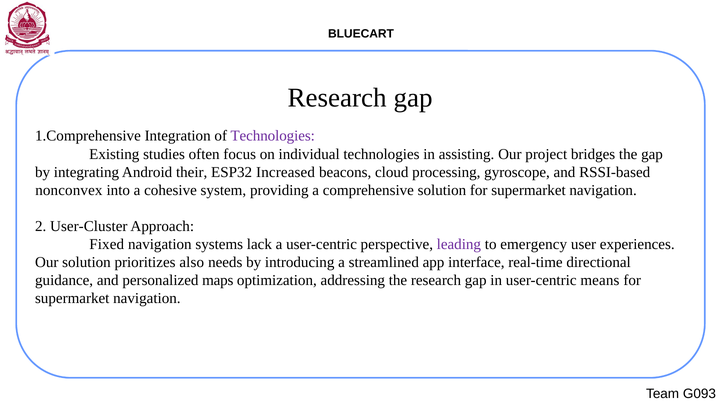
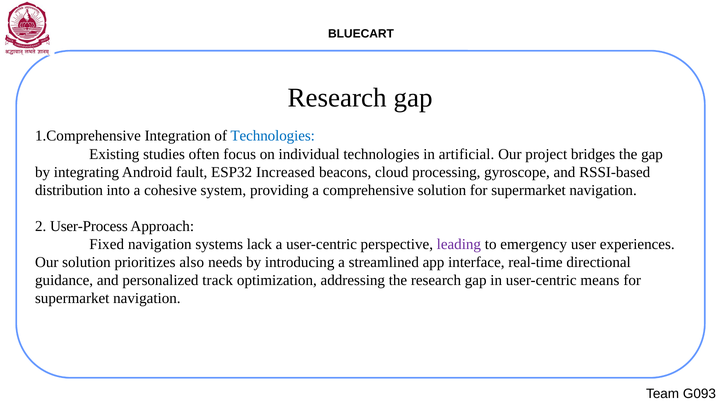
Technologies colour: purple -> blue (273, 136)
assisting: assisting -> artificial (467, 154)
their: their -> fault (192, 172)
nonconvex: nonconvex -> distribution (69, 190)
User-Cluster: User-Cluster -> User-Process (89, 226)
maps: maps -> track (218, 280)
